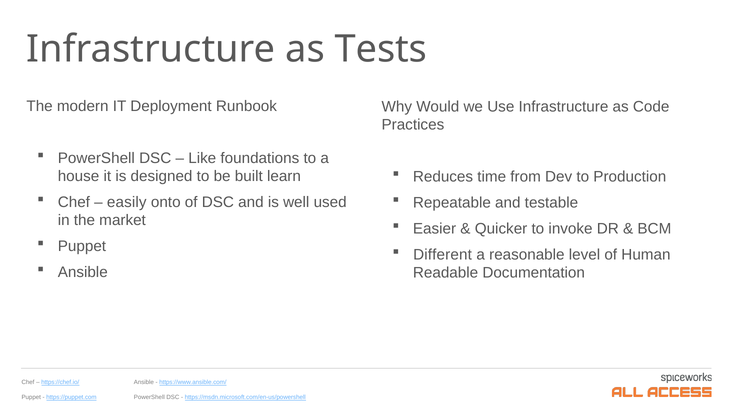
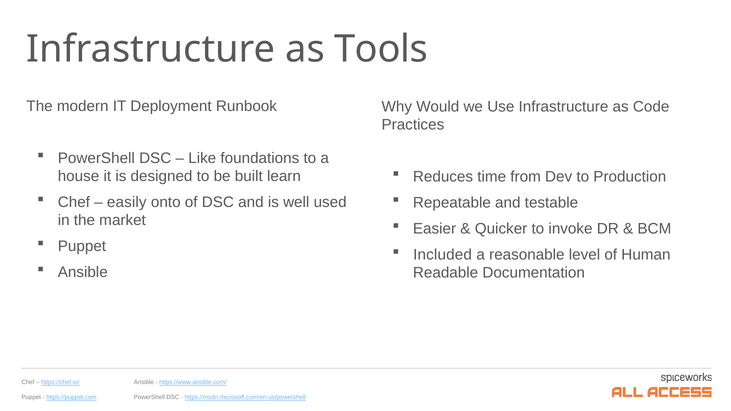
Tests: Tests -> Tools (381, 49)
Different: Different -> Included (443, 255)
